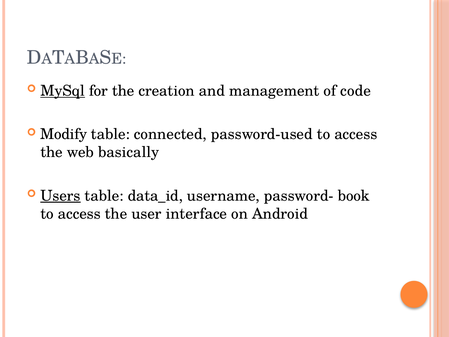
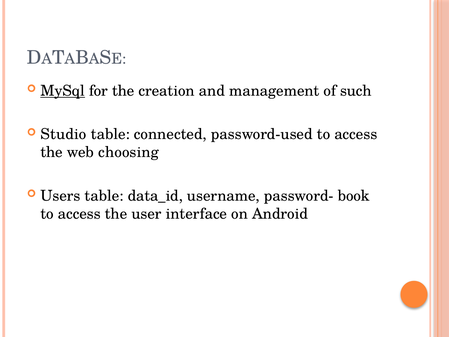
code: code -> such (356, 91)
Modify: Modify -> Studio (64, 134)
basically: basically -> choosing (129, 152)
Users underline: present -> none (60, 196)
